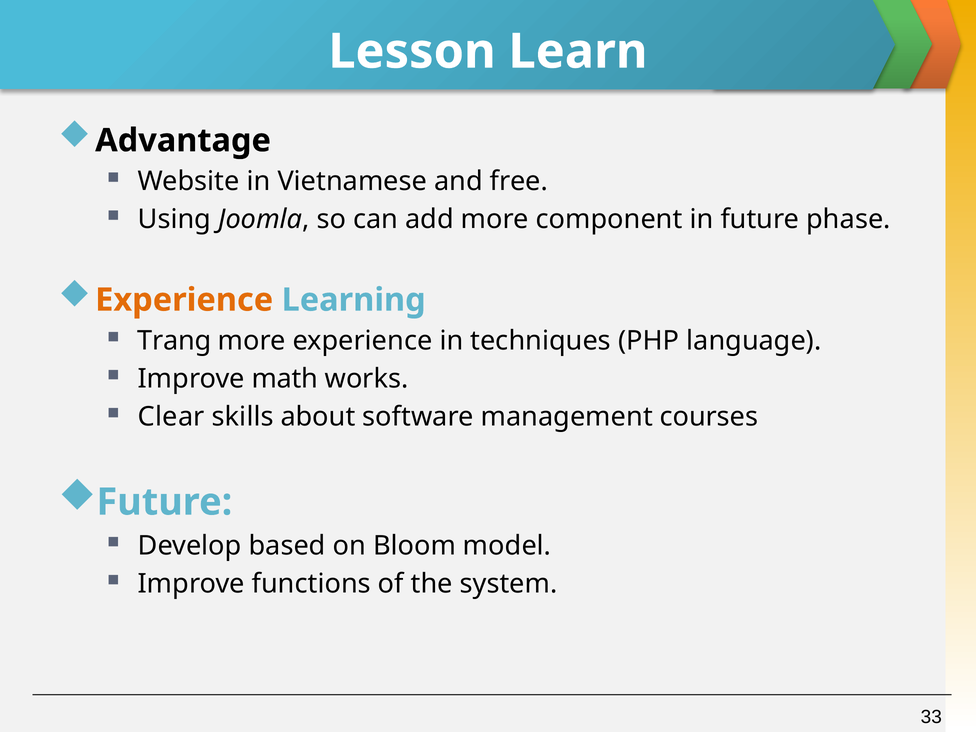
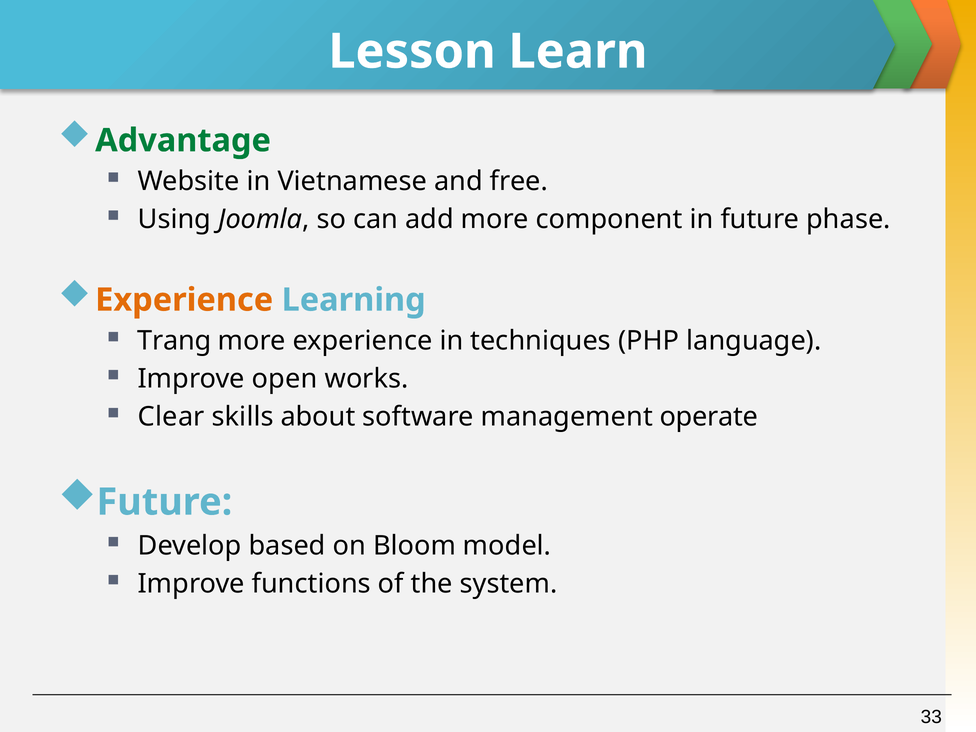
Advantage colour: black -> green (183, 141)
math: math -> open (285, 379)
courses: courses -> operate (709, 417)
